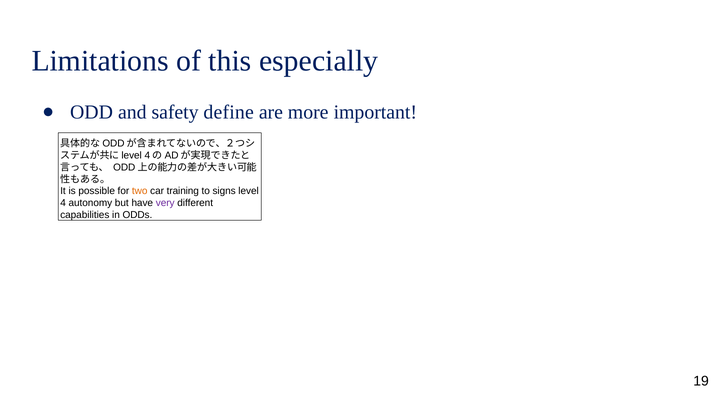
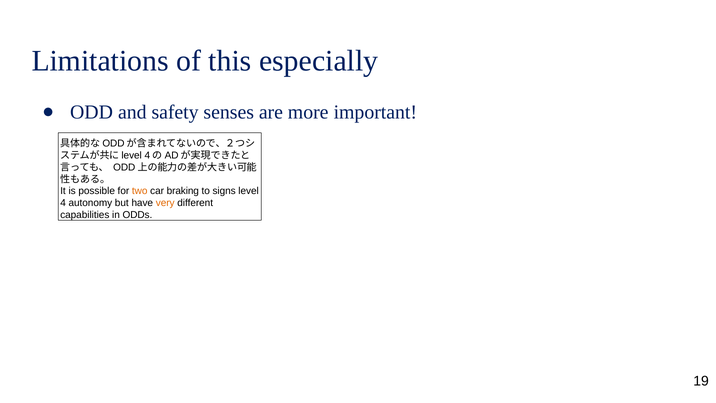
define: define -> senses (229, 112)
training: training -> braking (183, 191)
very colour: purple -> orange (165, 203)
